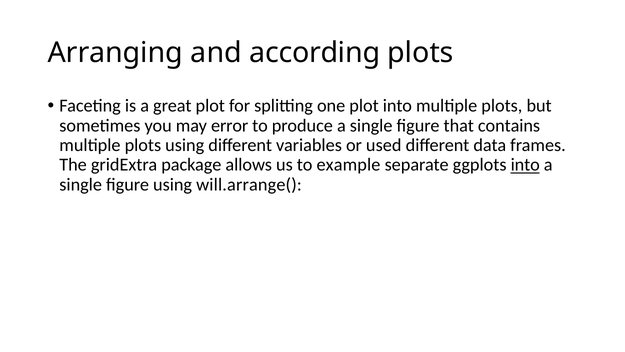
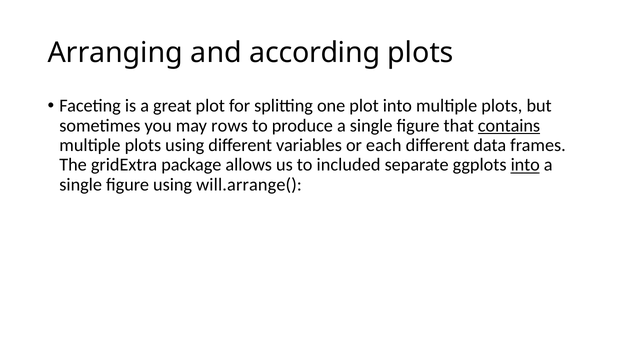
error: error -> rows (230, 125)
contains underline: none -> present (509, 125)
used: used -> each (384, 145)
example: example -> included (349, 165)
